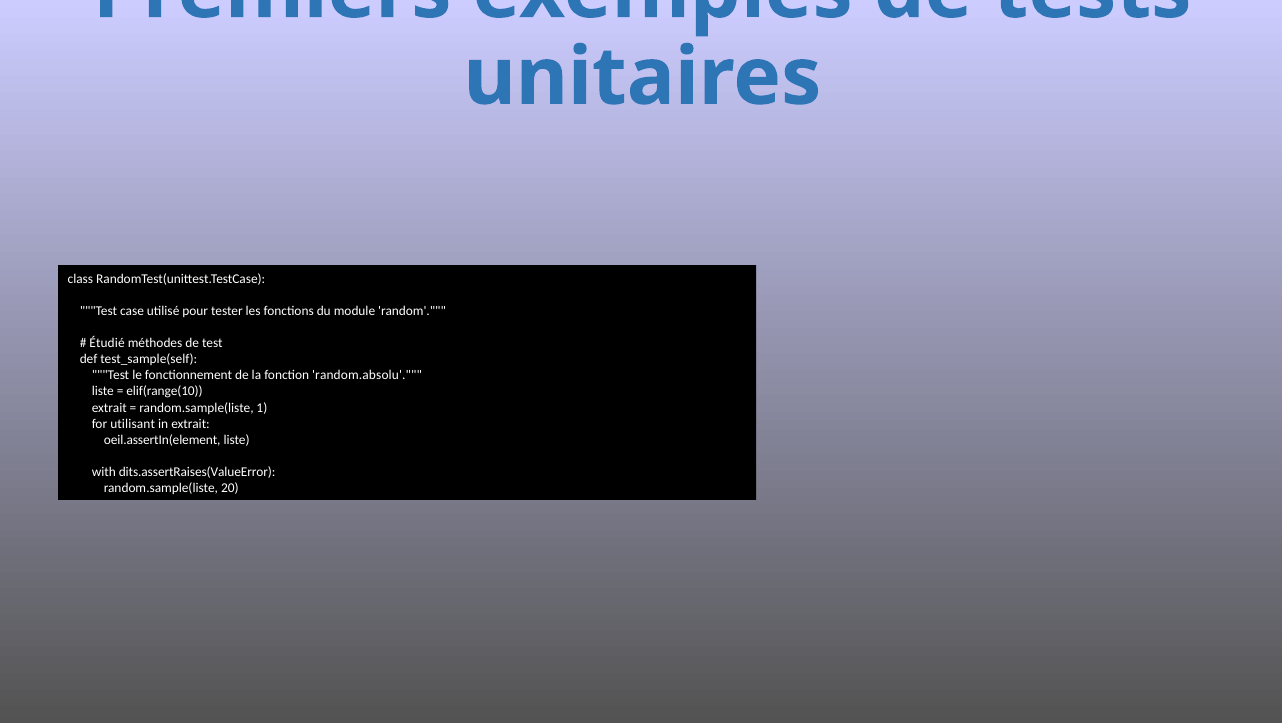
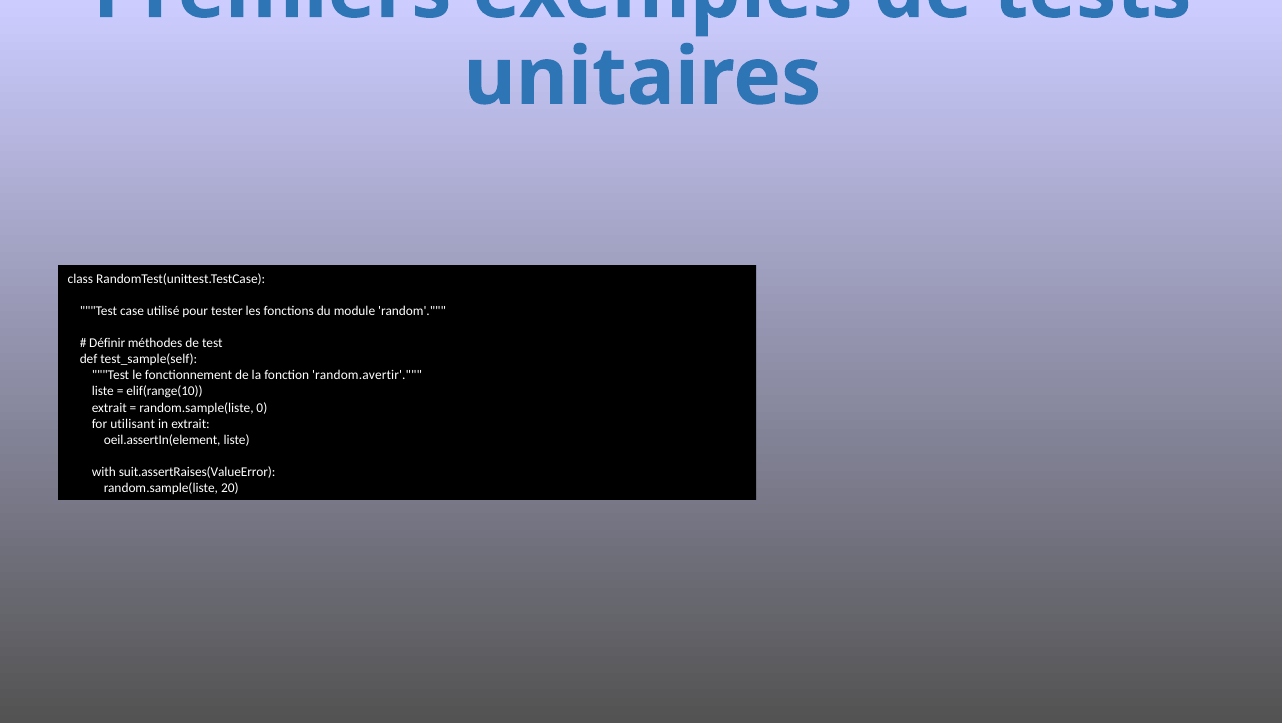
Étudié: Étudié -> Définir (107, 343)
random.absolu: random.absolu -> random.avertir (367, 375)
1: 1 -> 0 (262, 408)
dits.assertRaises(ValueError: dits.assertRaises(ValueError -> suit.assertRaises(ValueError (197, 472)
